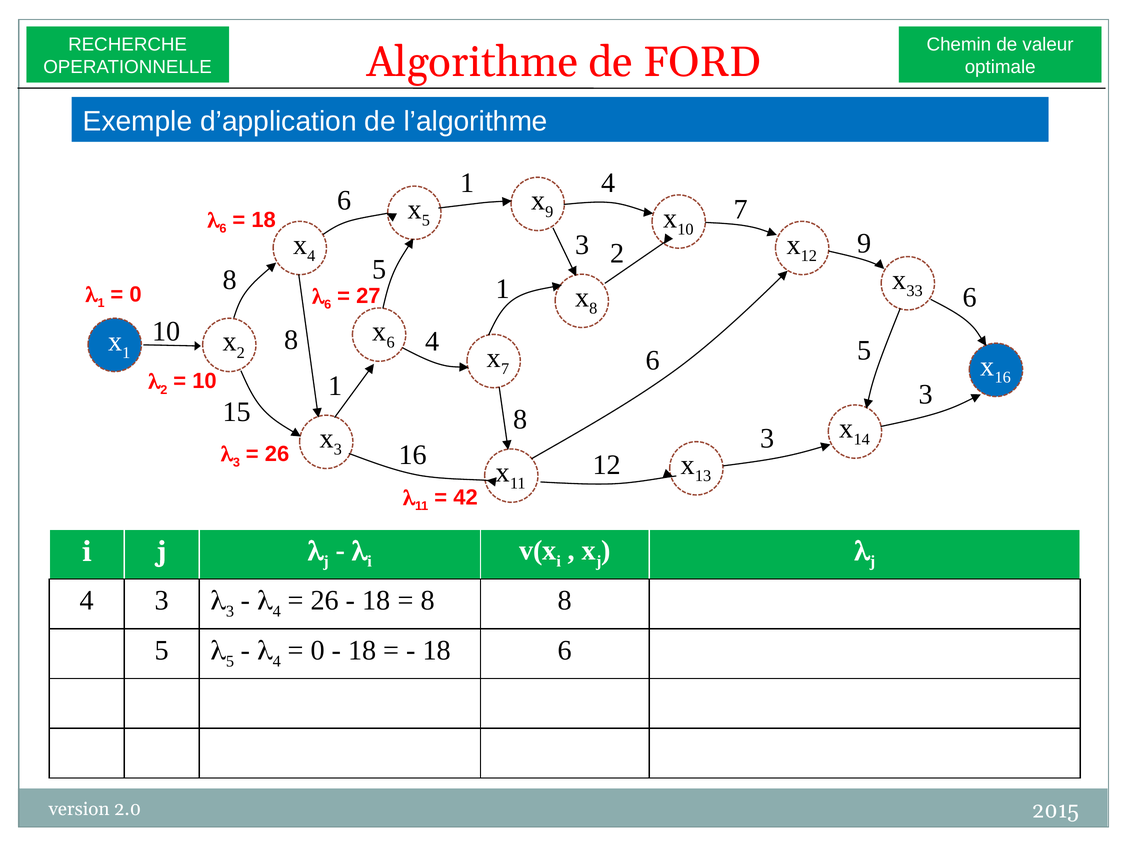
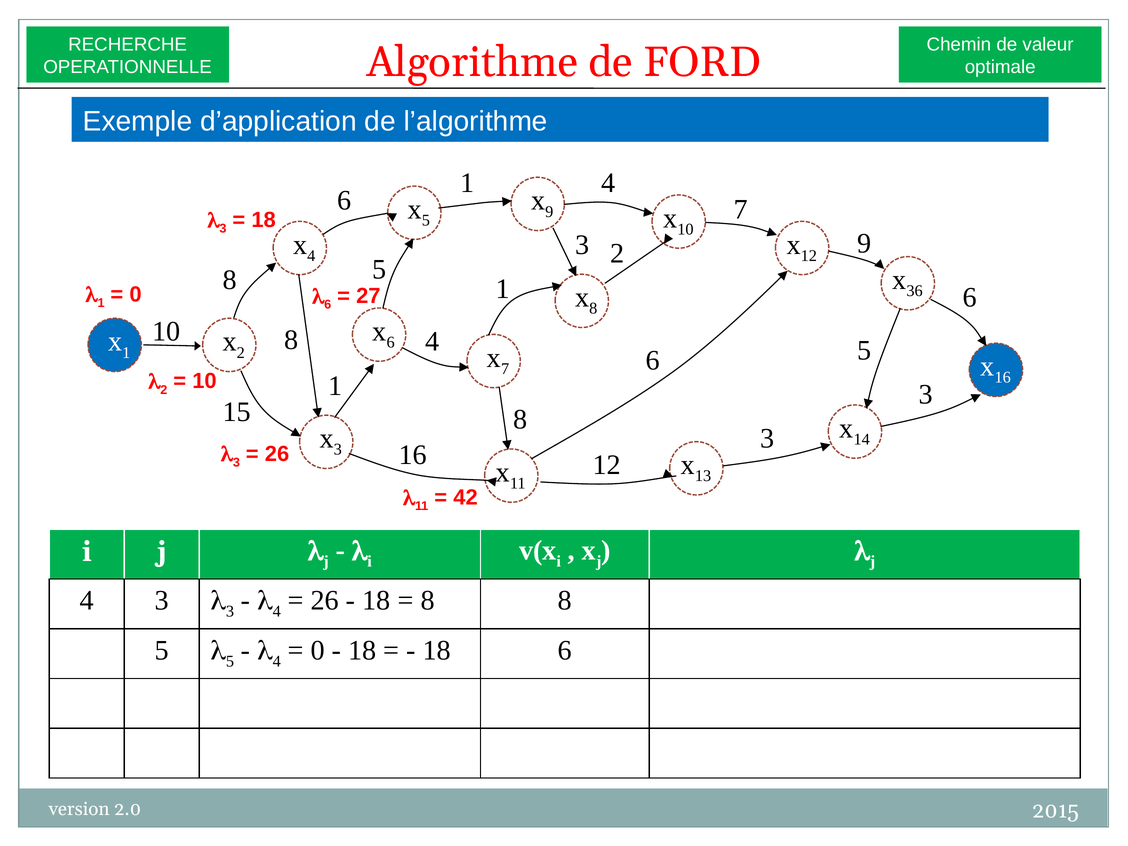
6: 6 -> 3 (223, 229)
33: 33 -> 36 (915, 291)
